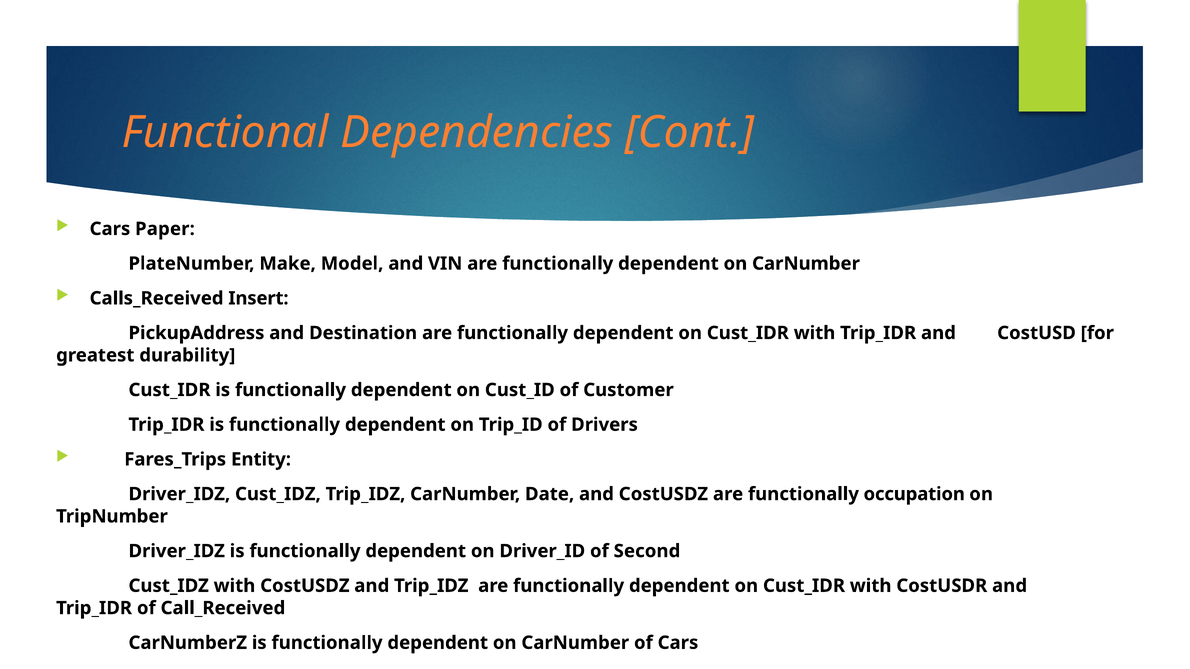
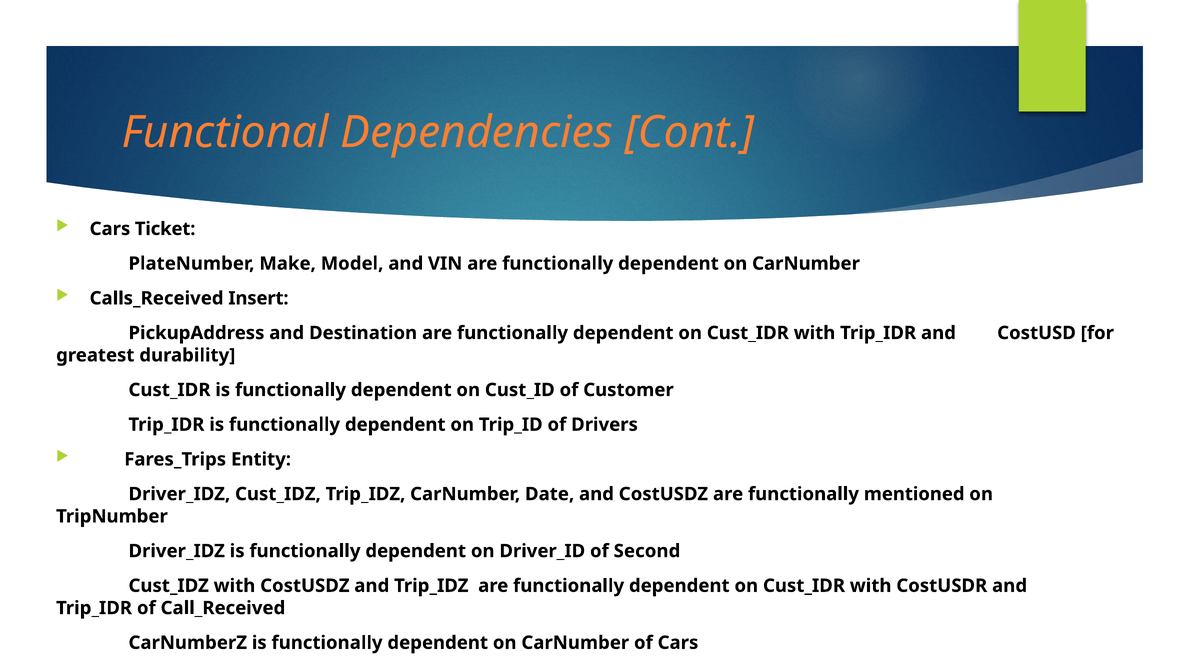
Paper: Paper -> Ticket (165, 229)
occupation: occupation -> mentioned (914, 494)
